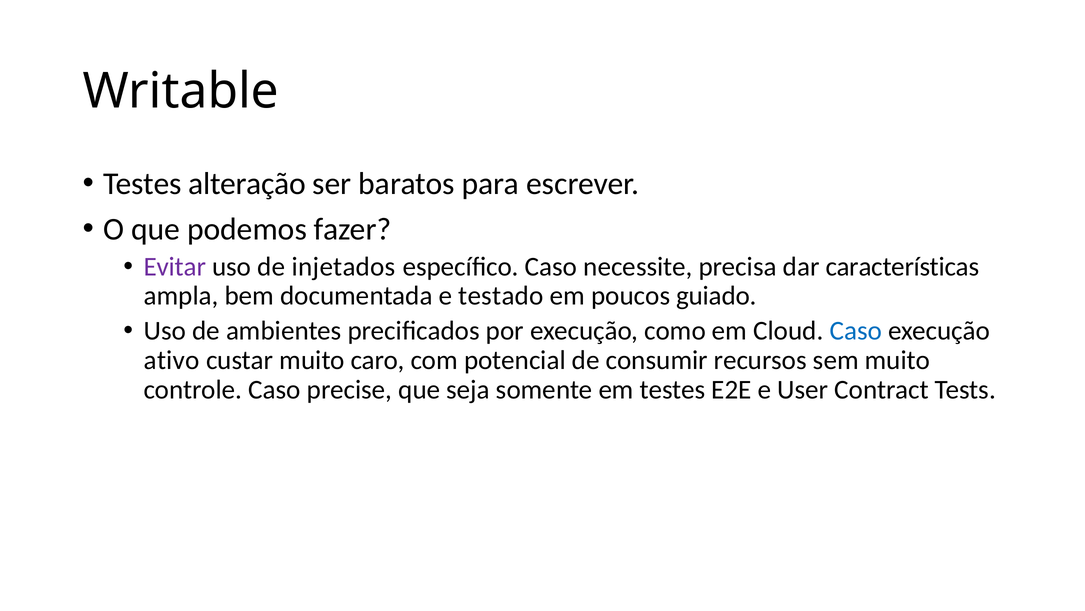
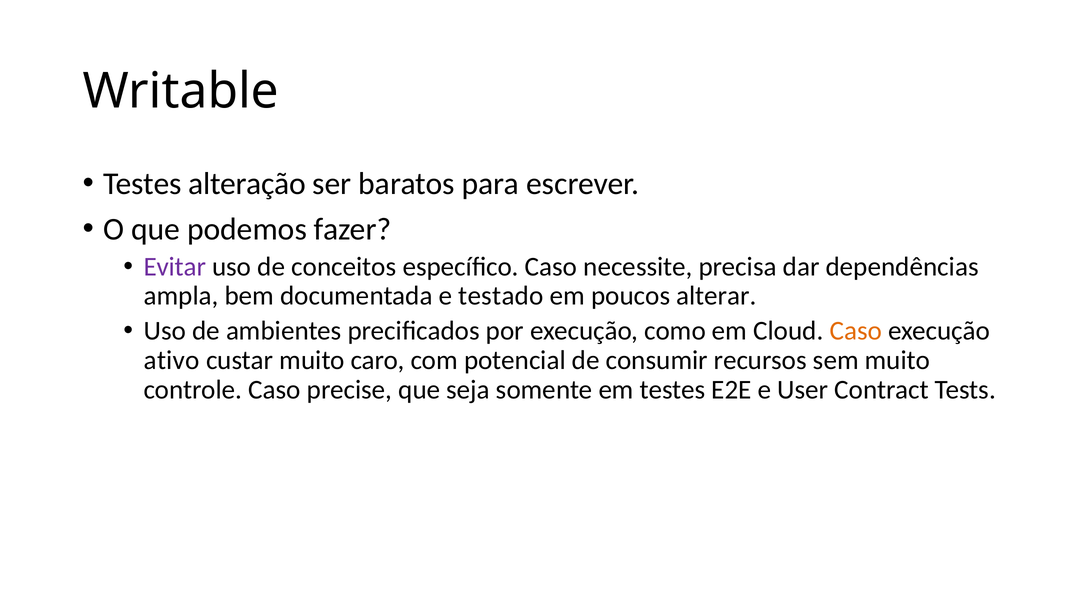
injetados: injetados -> conceitos (344, 266)
características: características -> dependências (902, 266)
guiado: guiado -> alterar (716, 296)
Caso colour: blue -> orange (856, 331)
